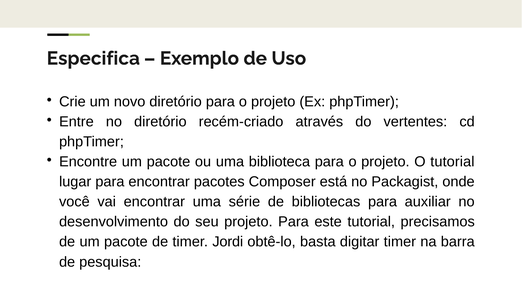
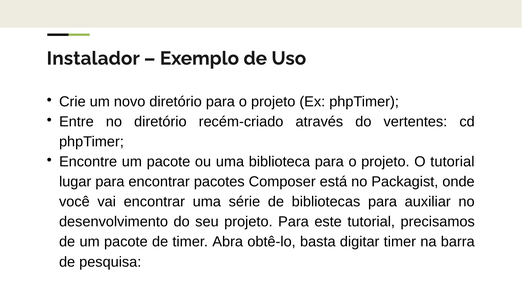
Especifica: Especifica -> Instalador (93, 58)
Jordi: Jordi -> Abra (228, 242)
